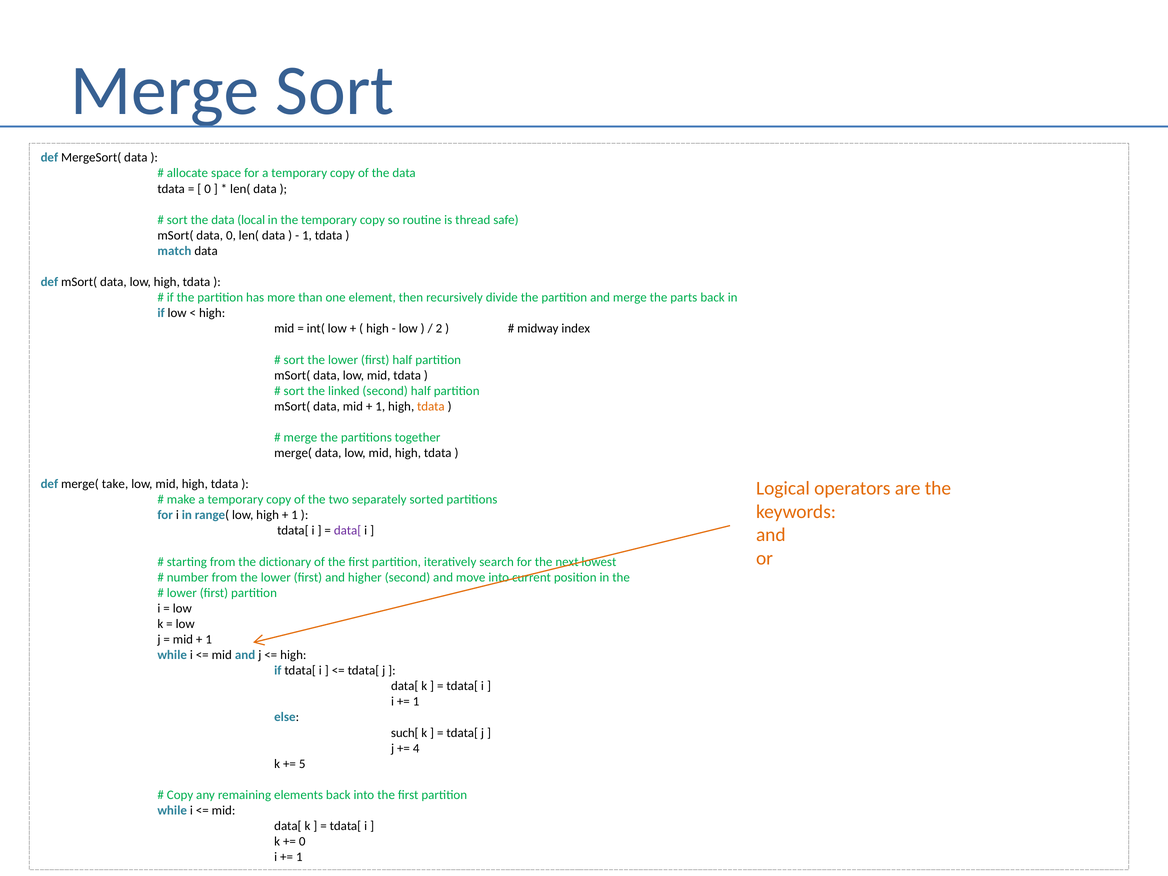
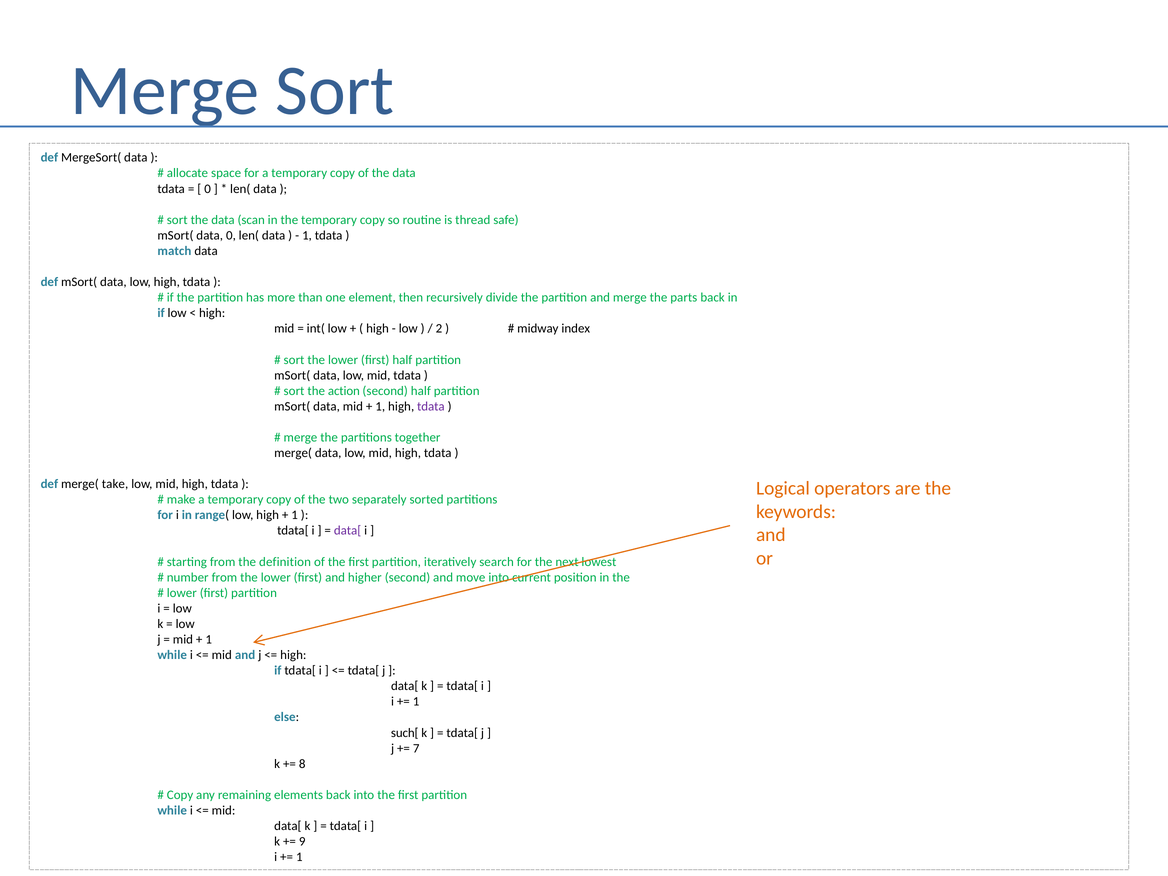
local: local -> scan (251, 220)
linked: linked -> action (344, 391)
tdata colour: orange -> purple (431, 406)
dictionary: dictionary -> definition (285, 562)
4: 4 -> 7 (416, 748)
5: 5 -> 8 (302, 764)
0: 0 -> 9 (302, 842)
